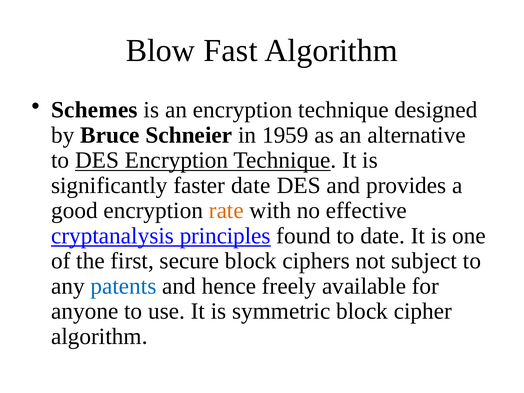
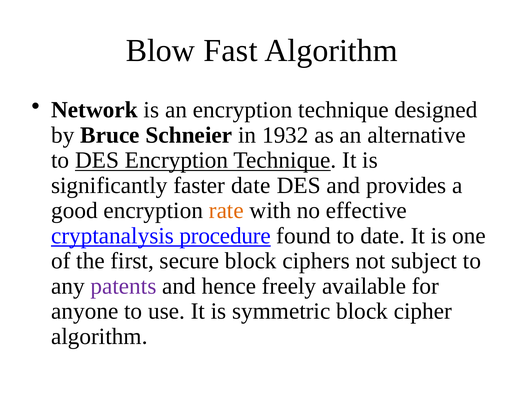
Schemes: Schemes -> Network (94, 110)
1959: 1959 -> 1932 (285, 135)
principles: principles -> procedure (225, 236)
patents colour: blue -> purple (123, 286)
